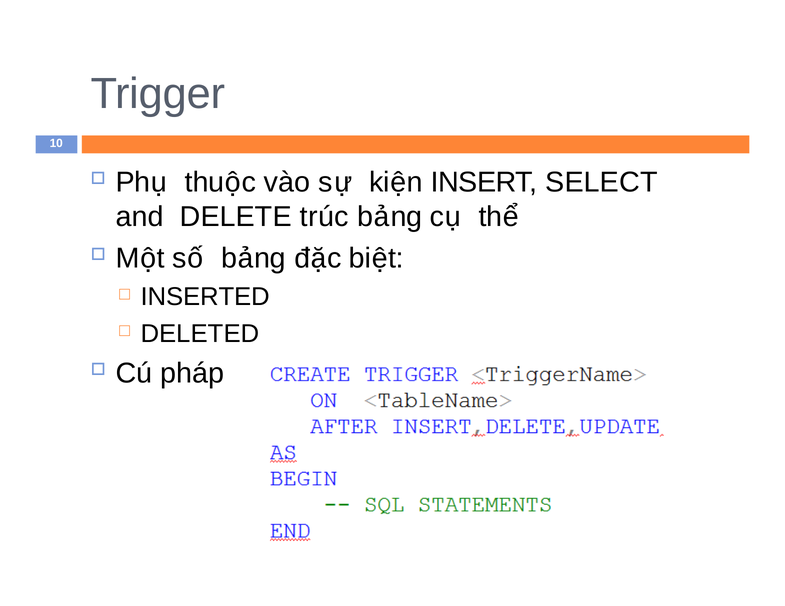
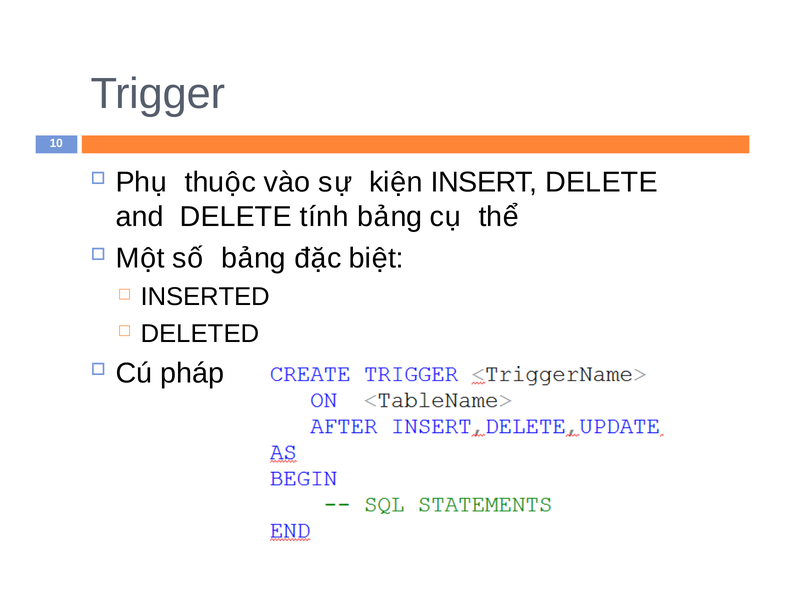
INSERT SELECT: SELECT -> DELETE (602, 183)
trúc: trúc -> tính (324, 217)
